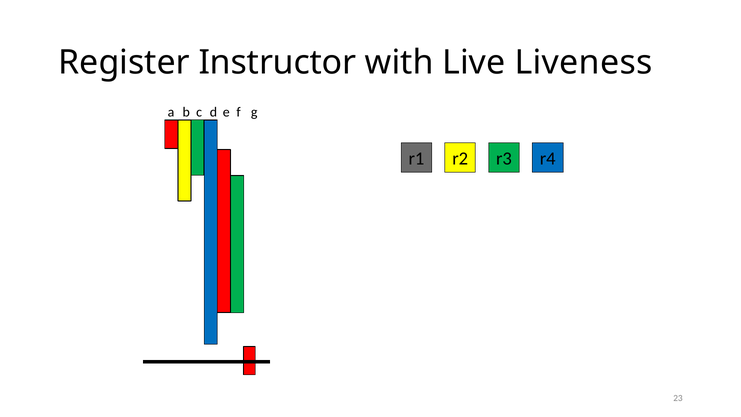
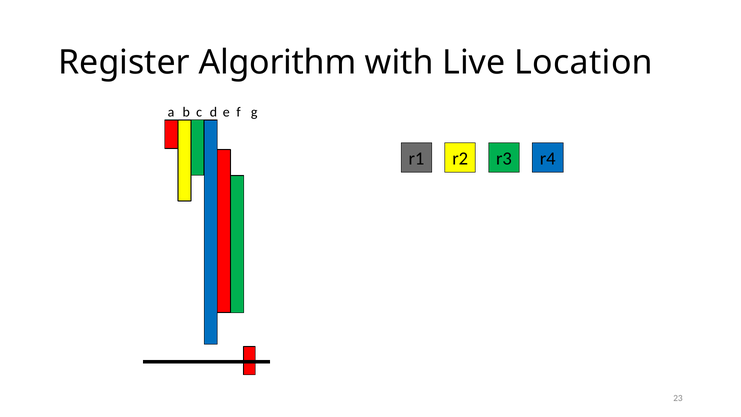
Instructor: Instructor -> Algorithm (278, 62)
Liveness: Liveness -> Location (584, 62)
